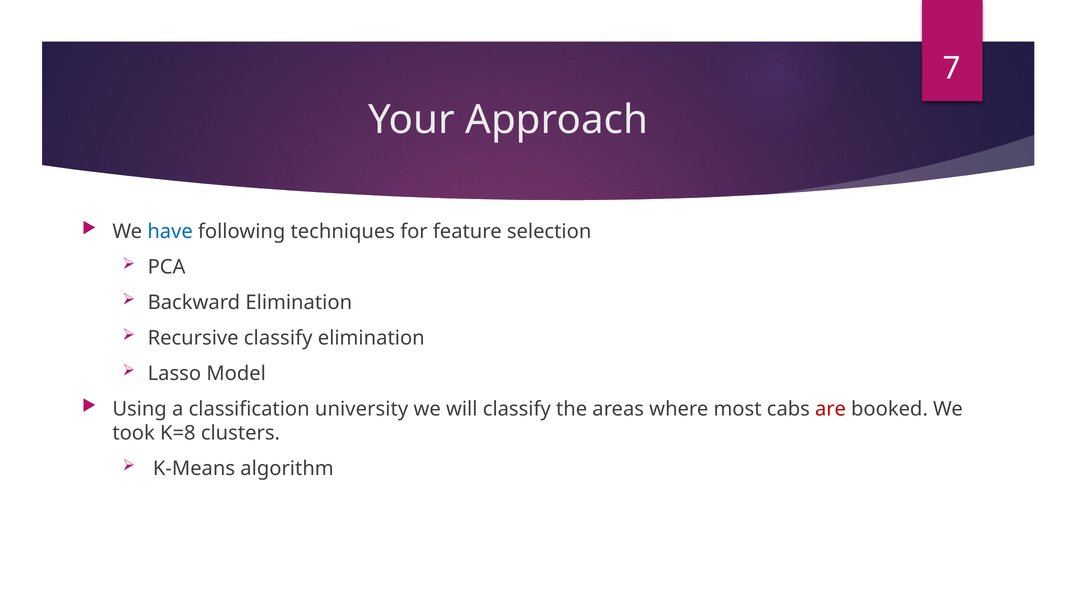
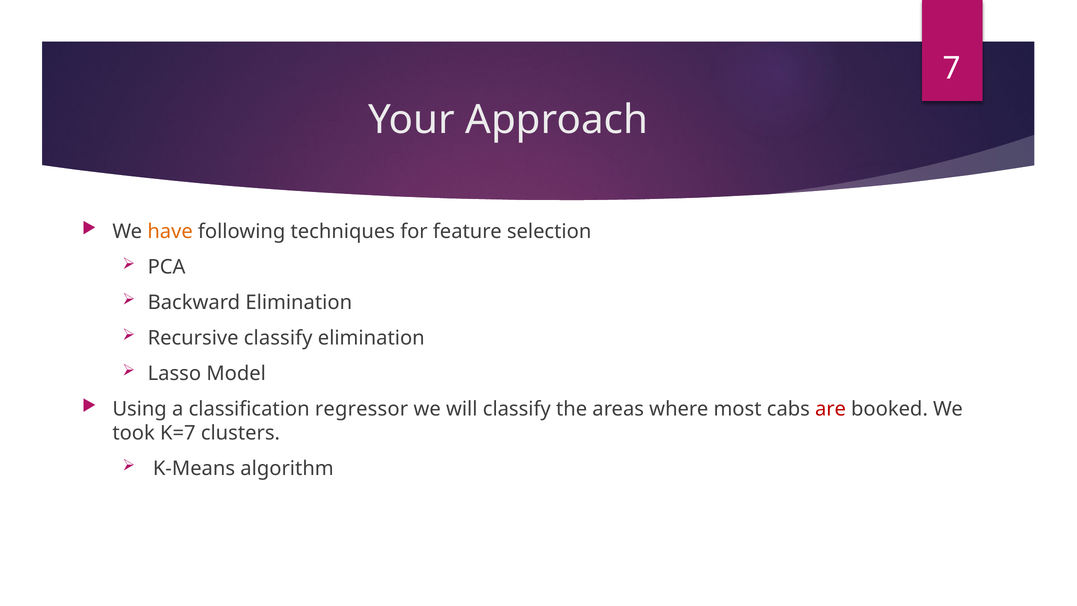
have colour: blue -> orange (170, 231)
university: university -> regressor (362, 409)
K=8: K=8 -> K=7 (178, 433)
